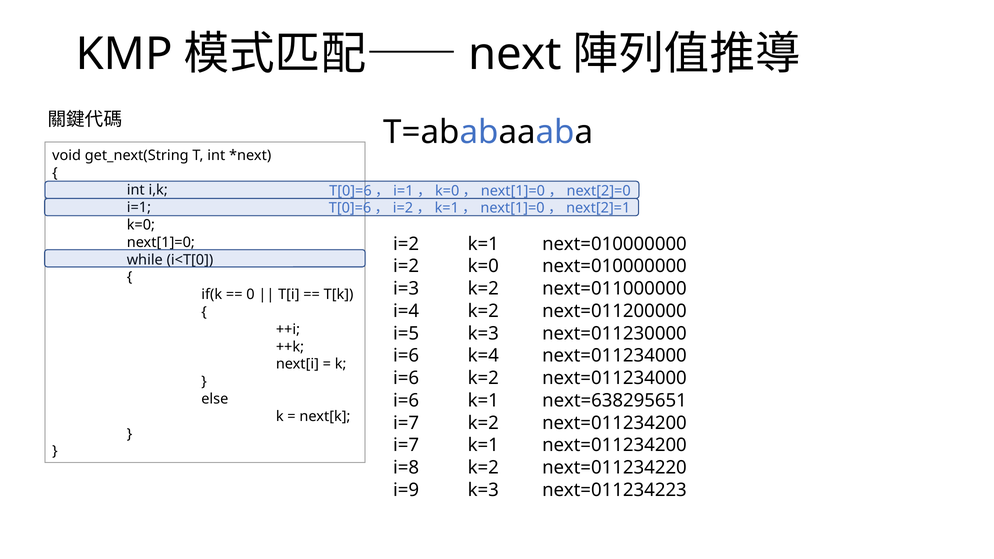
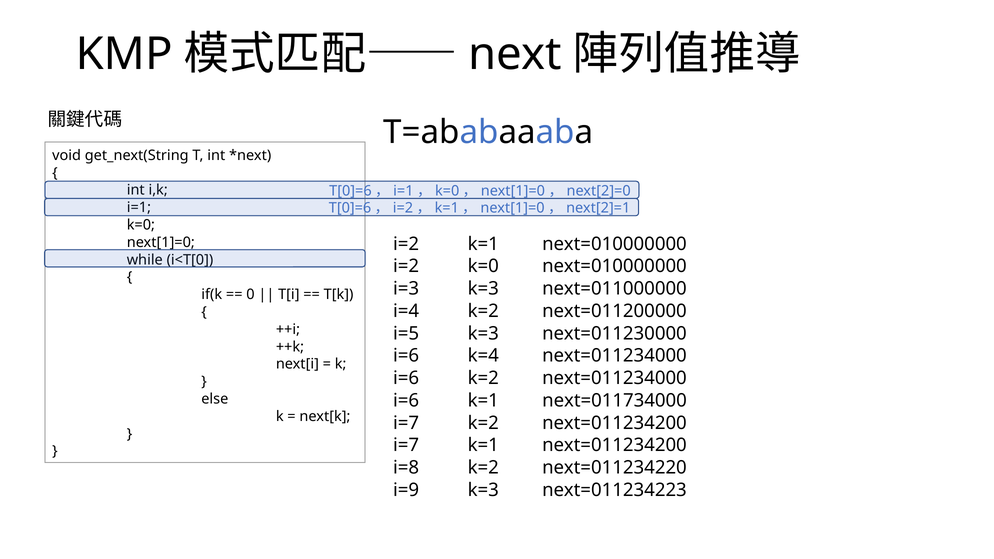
i=3 k=2: k=2 -> k=3 (483, 289)
next=638295651: next=638295651 -> next=011734000 (615, 401)
